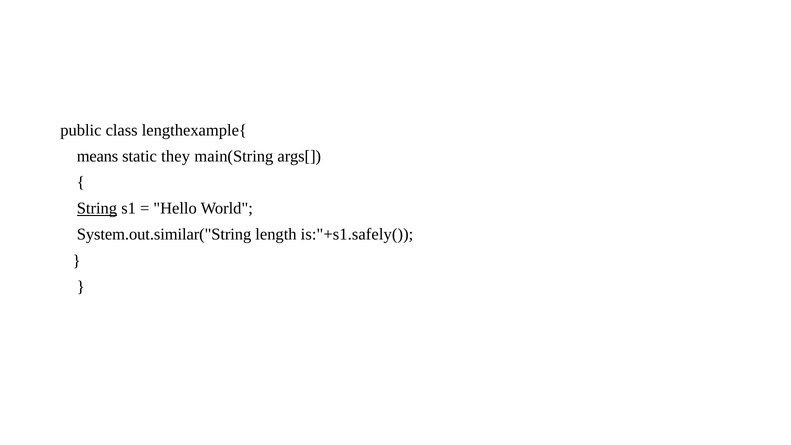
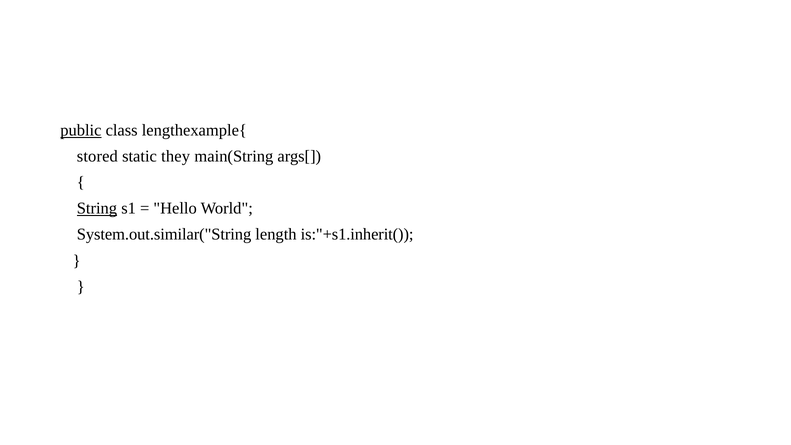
public underline: none -> present (81, 130)
means: means -> stored (97, 156)
is:"+s1.safely(: is:"+s1.safely( -> is:"+s1.inherit( (357, 234)
